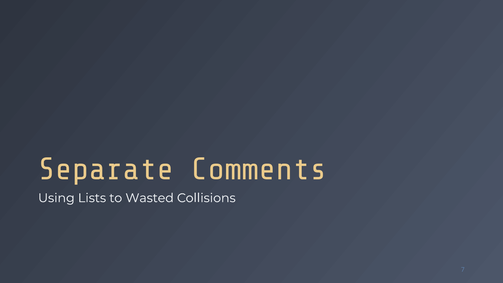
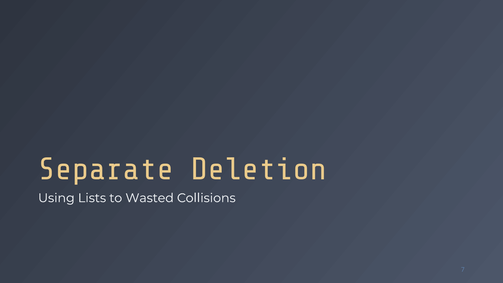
Comments: Comments -> Deletion (259, 169)
